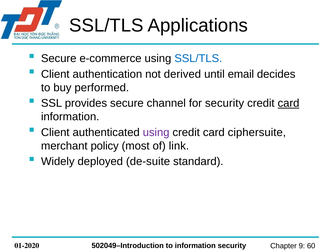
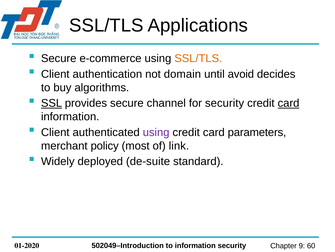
SSL/TLS colour: blue -> orange (198, 58)
derived: derived -> domain (182, 74)
email: email -> avoid (241, 74)
performed: performed -> algorithms (102, 87)
SSL underline: none -> present (52, 103)
ciphersuite: ciphersuite -> parameters (257, 132)
